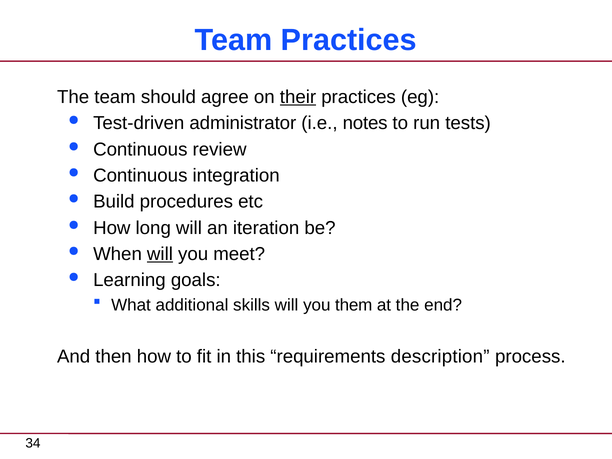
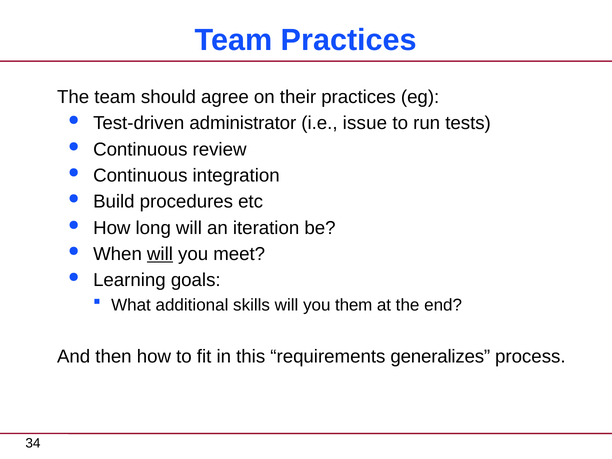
their underline: present -> none (298, 97)
notes: notes -> issue (365, 123)
description: description -> generalizes (440, 356)
